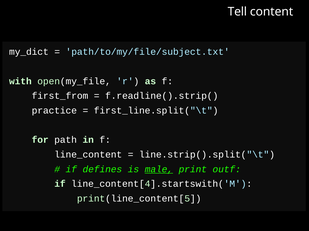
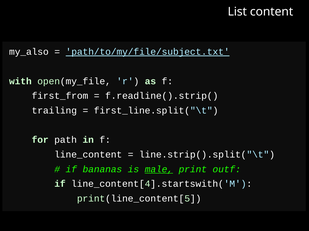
Tell: Tell -> List (237, 12)
my_dict: my_dict -> my_also (29, 52)
path/to/my/file/subject.txt underline: none -> present (148, 52)
practice: practice -> trailing (54, 111)
defines: defines -> bananas (102, 170)
